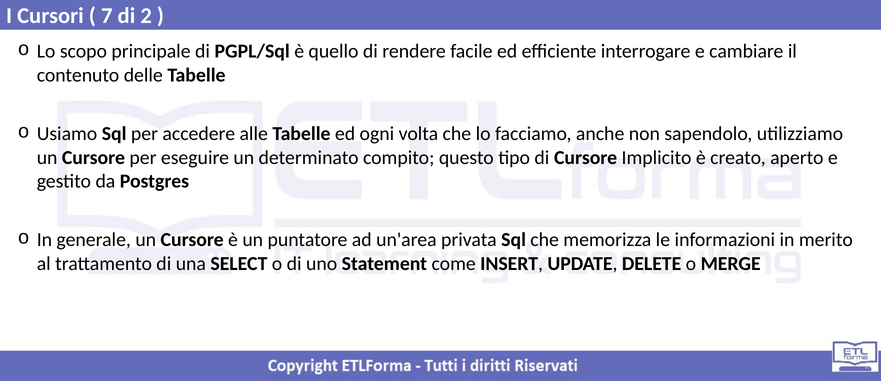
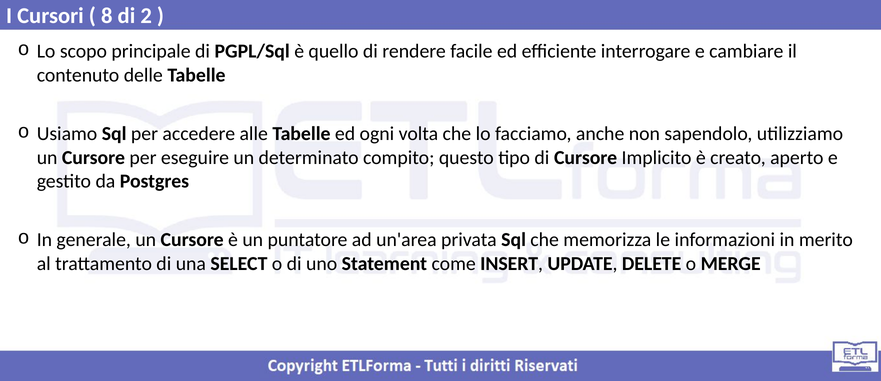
7: 7 -> 8 (107, 16)
